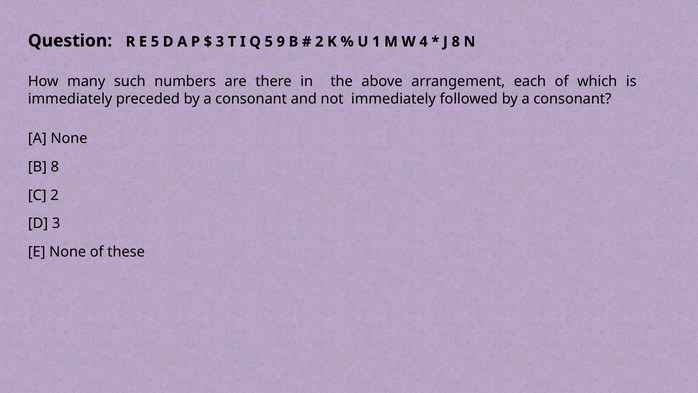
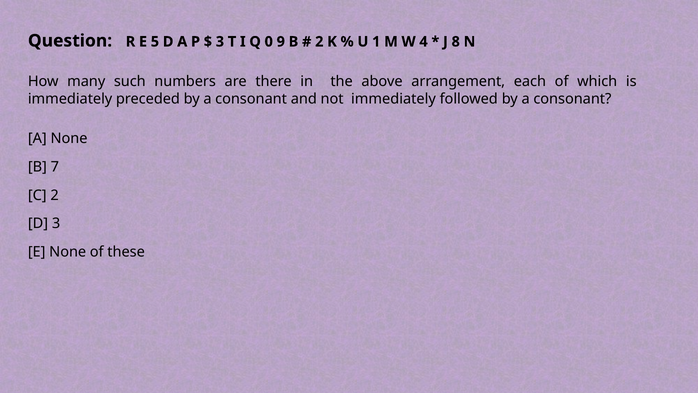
Q 5: 5 -> 0 (269, 42)
B 8: 8 -> 7 (55, 167)
